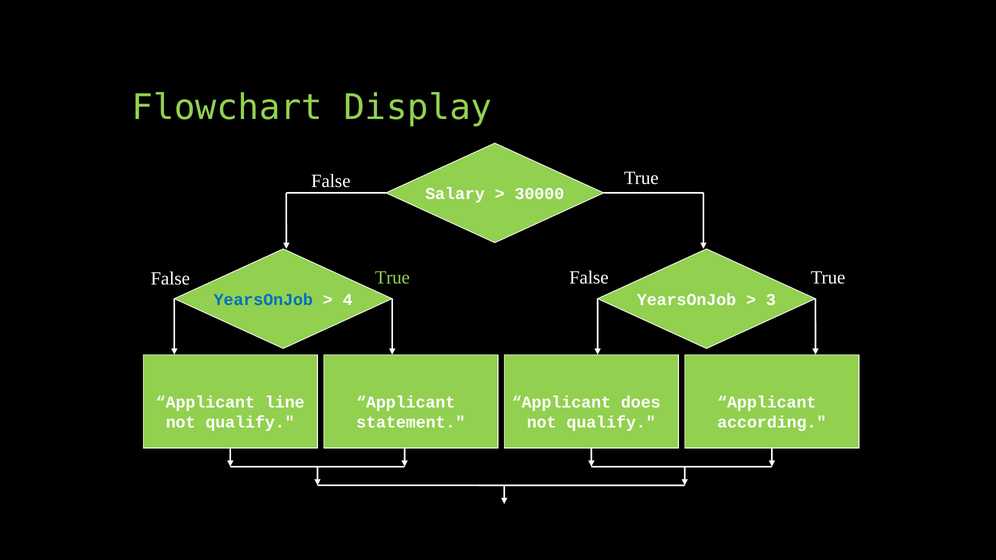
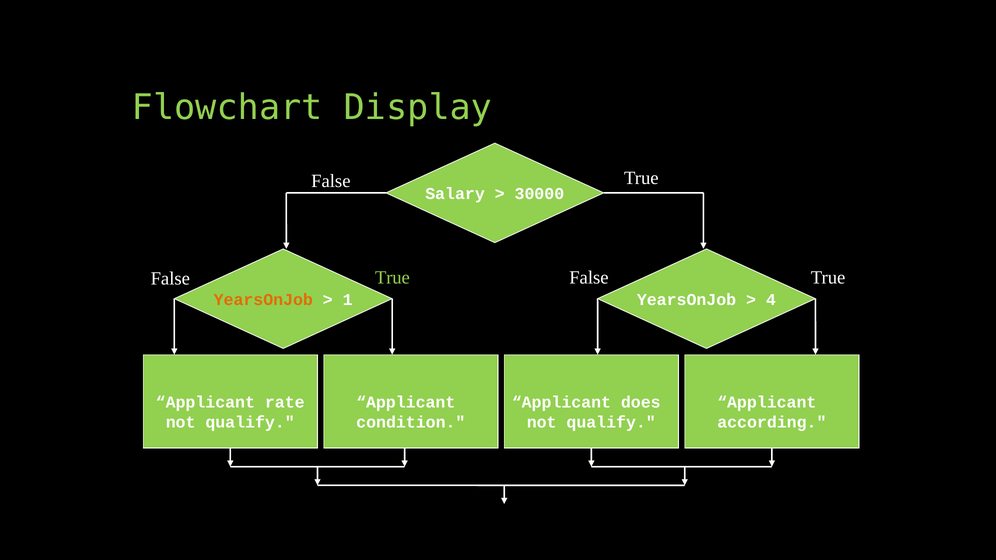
YearsOnJob colour: blue -> orange (263, 300)
4: 4 -> 1 (348, 300)
3: 3 -> 4 (771, 300)
line: line -> rate (285, 403)
statement: statement -> condition (411, 423)
